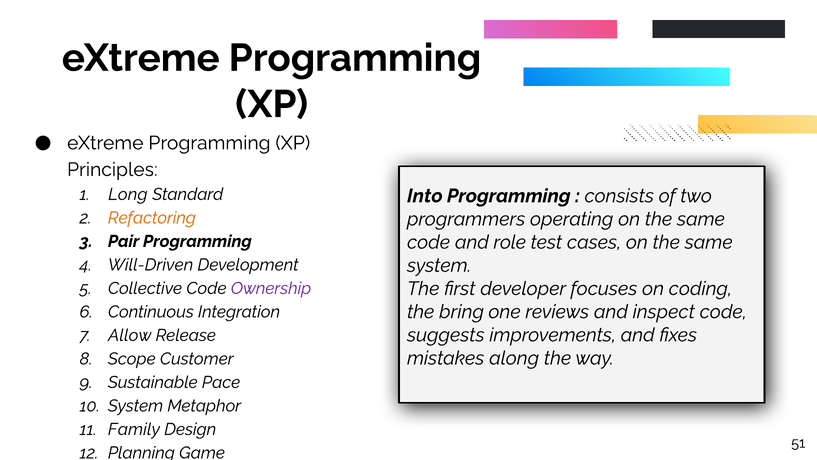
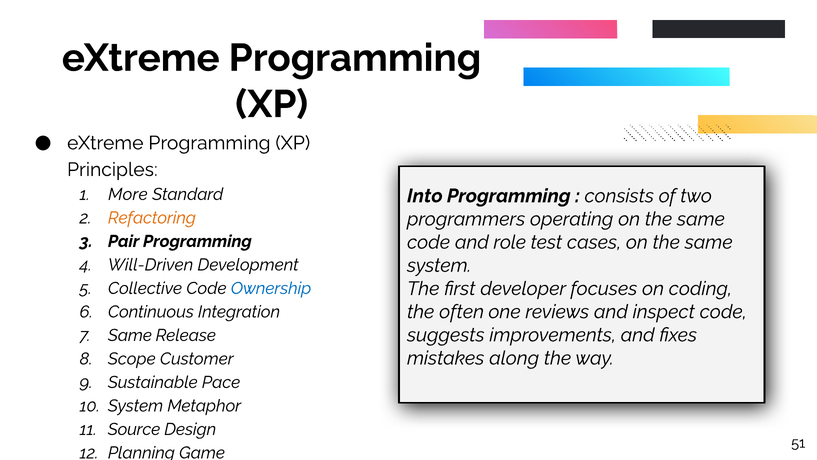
Long: Long -> More (128, 194)
Ownership colour: purple -> blue (271, 288)
bring: bring -> often (462, 312)
Allow: Allow -> Same (130, 335)
Family: Family -> Source (134, 429)
